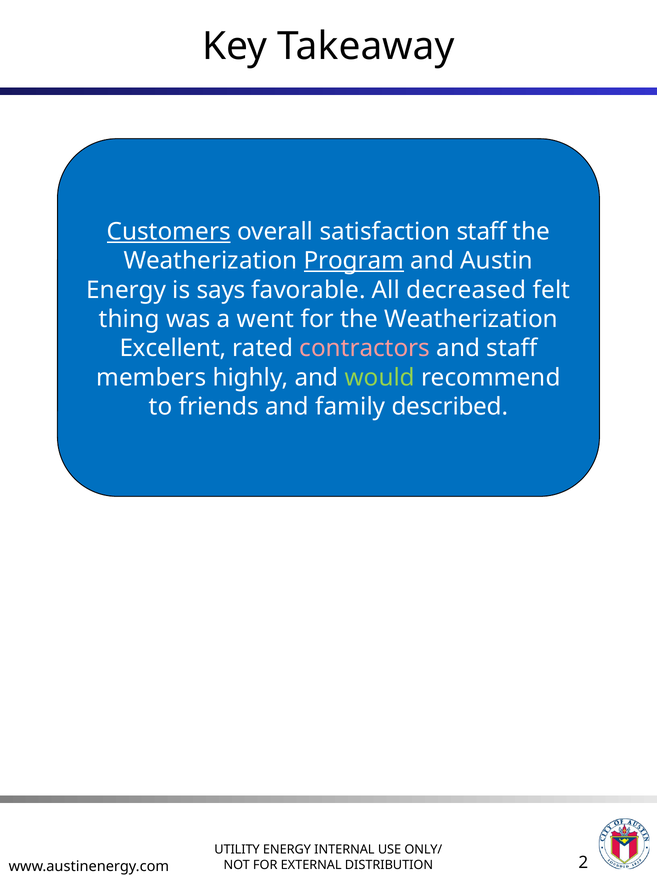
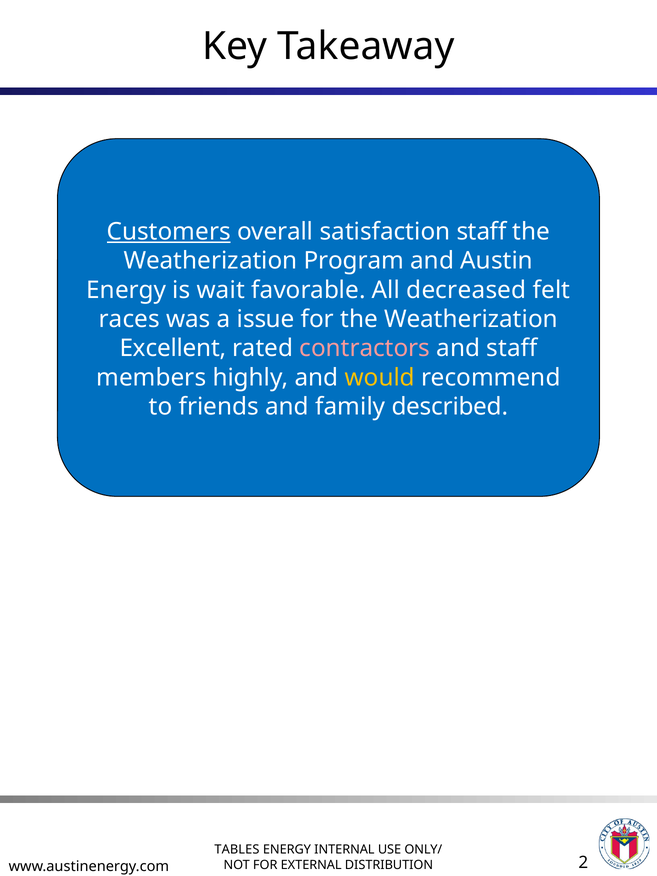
Program underline: present -> none (354, 261)
says: says -> wait (221, 290)
thing: thing -> races (129, 319)
went: went -> issue (266, 319)
would colour: light green -> yellow (380, 378)
UTILITY: UTILITY -> TABLES (237, 850)
